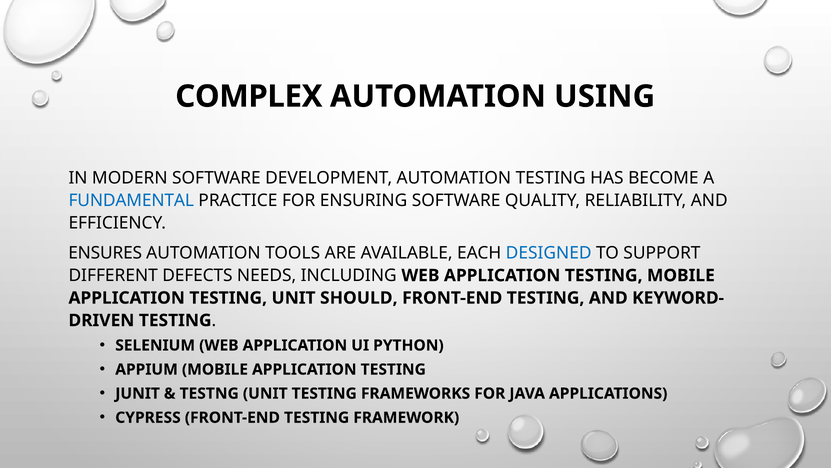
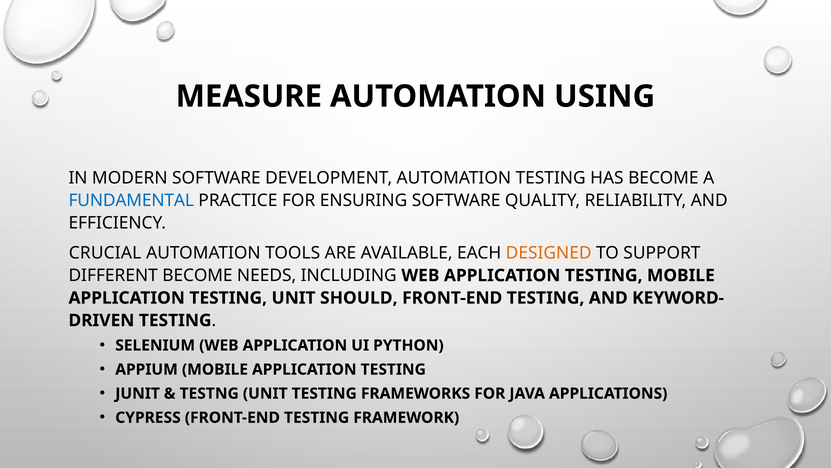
COMPLEX: COMPLEX -> MEASURE (249, 96)
ENSURES: ENSURES -> CRUCIAL (105, 253)
DESIGNED colour: blue -> orange (549, 253)
DIFFERENT DEFECTS: DEFECTS -> BECOME (197, 275)
